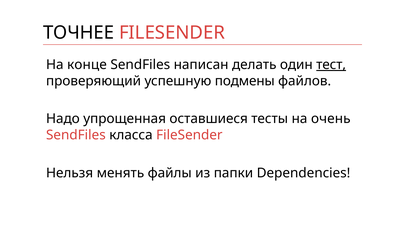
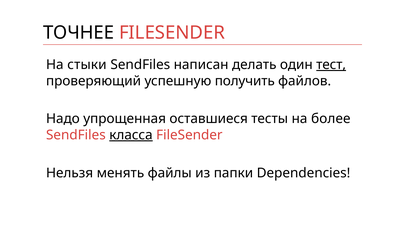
конце: конце -> стыки (87, 65)
подмены: подмены -> получить (245, 81)
очень: очень -> более (331, 119)
класса underline: none -> present (131, 135)
